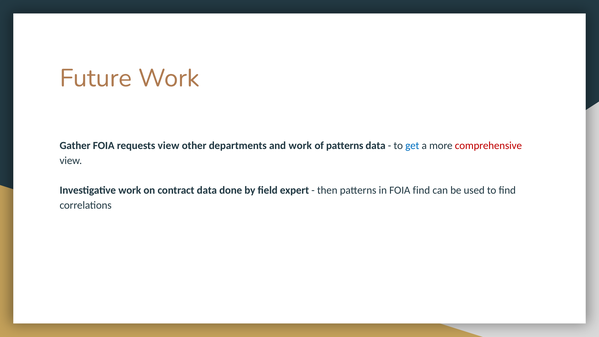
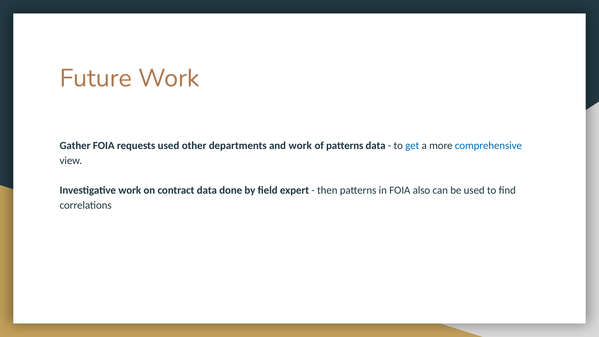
requests view: view -> used (169, 146)
comprehensive colour: red -> blue (488, 146)
FOIA find: find -> also (421, 190)
